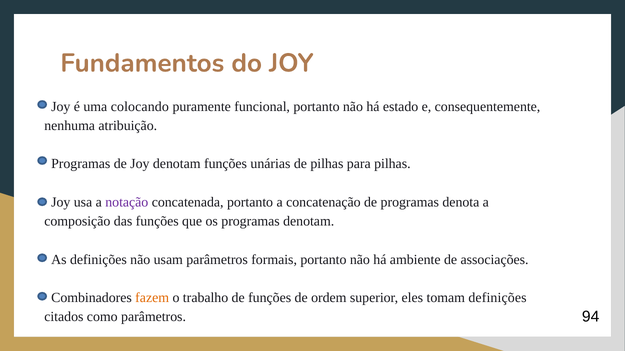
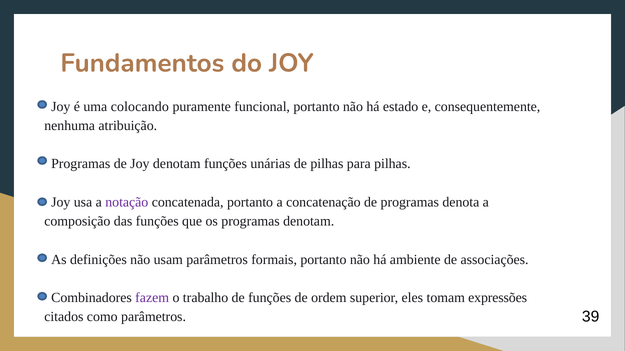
fazem colour: orange -> purple (152, 298)
tomam definições: definições -> expressões (498, 298)
94: 94 -> 39 (591, 317)
